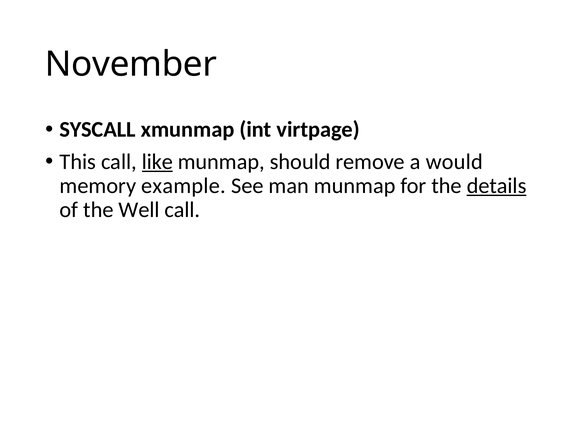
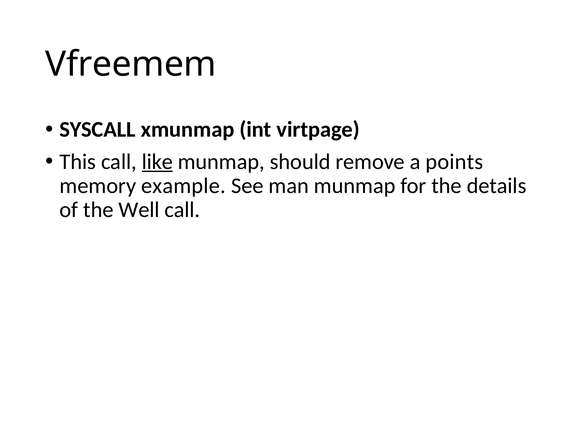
November: November -> Vfreemem (131, 64)
would: would -> points (454, 162)
details underline: present -> none (497, 186)
